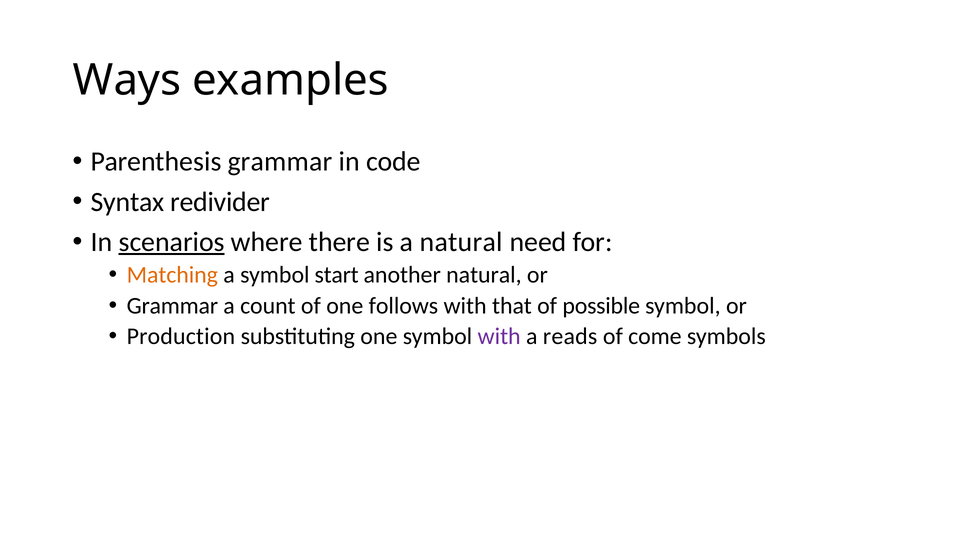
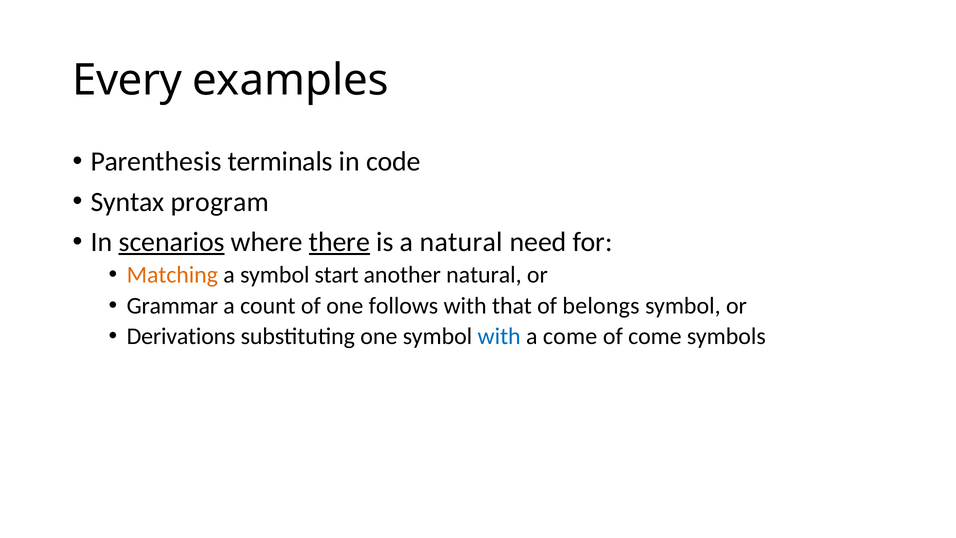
Ways: Ways -> Every (127, 80)
Parenthesis grammar: grammar -> terminals (280, 162)
redivider: redivider -> program (220, 202)
there underline: none -> present (339, 242)
possible: possible -> belongs (601, 306)
Production: Production -> Derivations (181, 336)
with colour: purple -> blue (499, 336)
a reads: reads -> come (570, 336)
